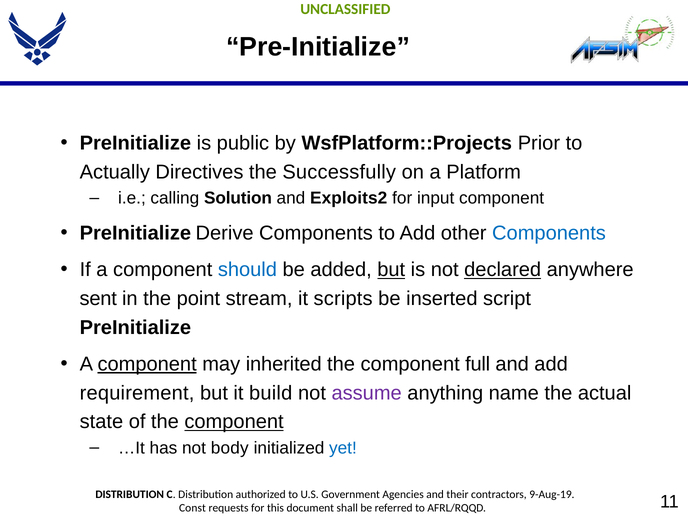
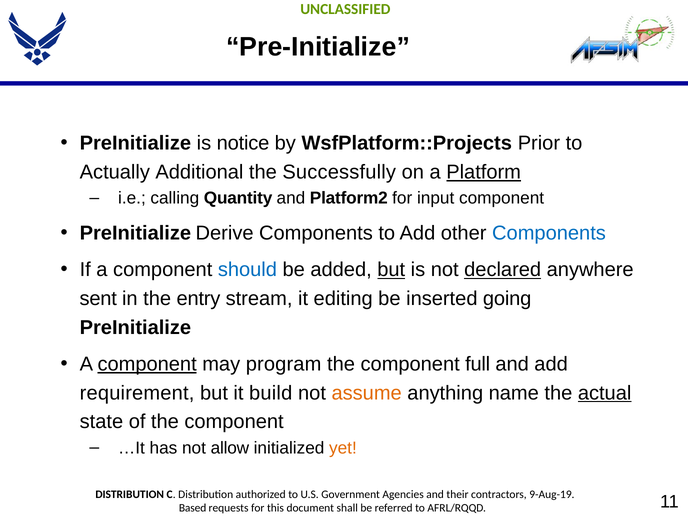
public: public -> notice (243, 143)
Directives: Directives -> Additional (199, 172)
Platform underline: none -> present (484, 172)
Solution: Solution -> Quantity (238, 198)
Exploits2: Exploits2 -> Platform2 (349, 198)
point: point -> entry (198, 299)
scripts: scripts -> editing (343, 299)
script: script -> going (507, 299)
inherited: inherited -> program (284, 364)
assume colour: purple -> orange (367, 393)
actual underline: none -> present (605, 393)
component underline: present -> none (234, 422)
body: body -> allow (230, 448)
yet colour: blue -> orange (343, 448)
Const: Const -> Based (193, 508)
